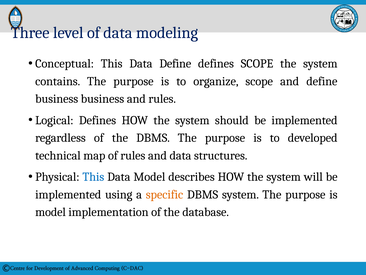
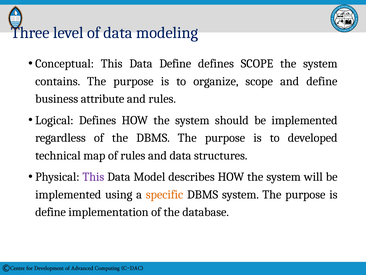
business business: business -> attribute (103, 99)
This colour: blue -> purple (93, 177)
model: model -> define (51, 212)
